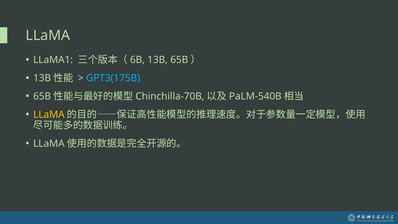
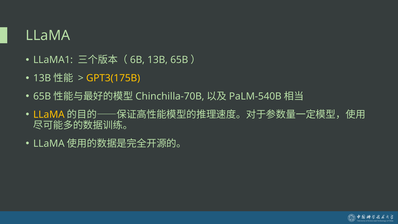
GPT3(175B colour: light blue -> yellow (113, 78)
